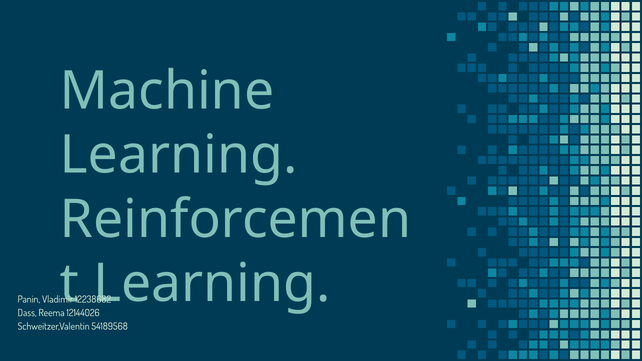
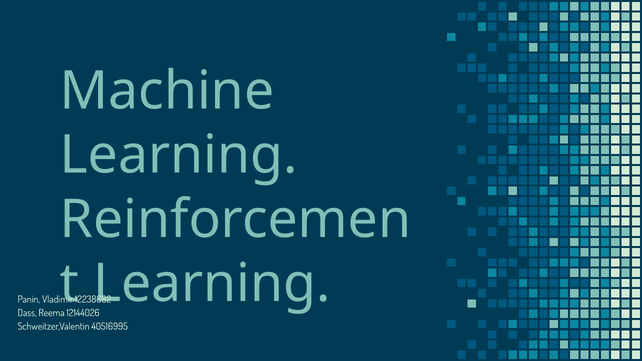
54189568: 54189568 -> 40516995 (110, 327)
